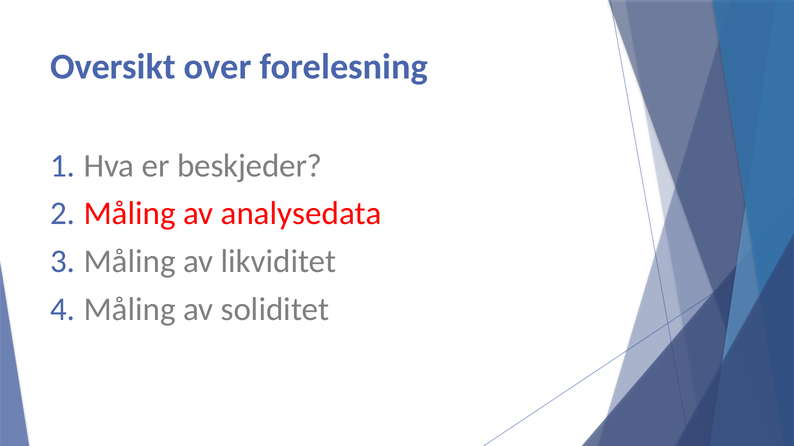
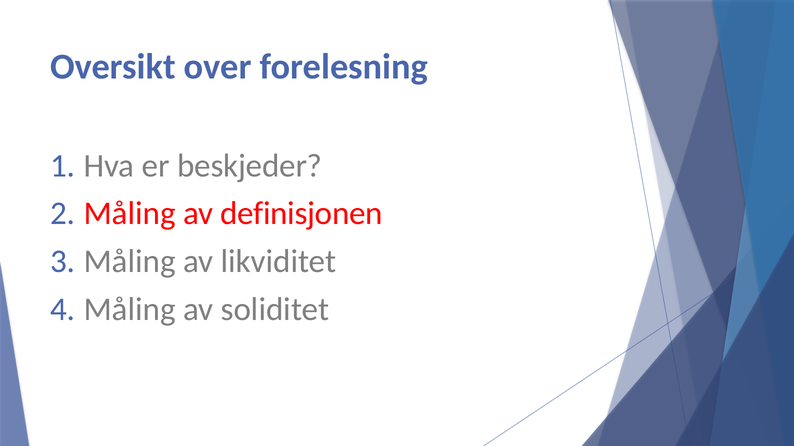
analysedata: analysedata -> definisjonen (301, 214)
